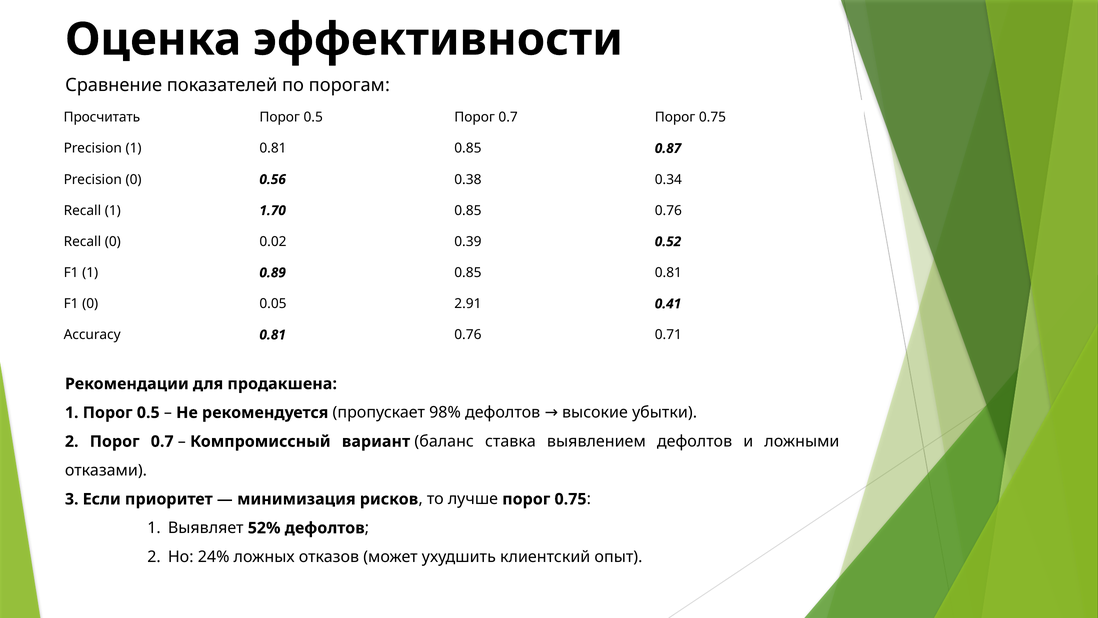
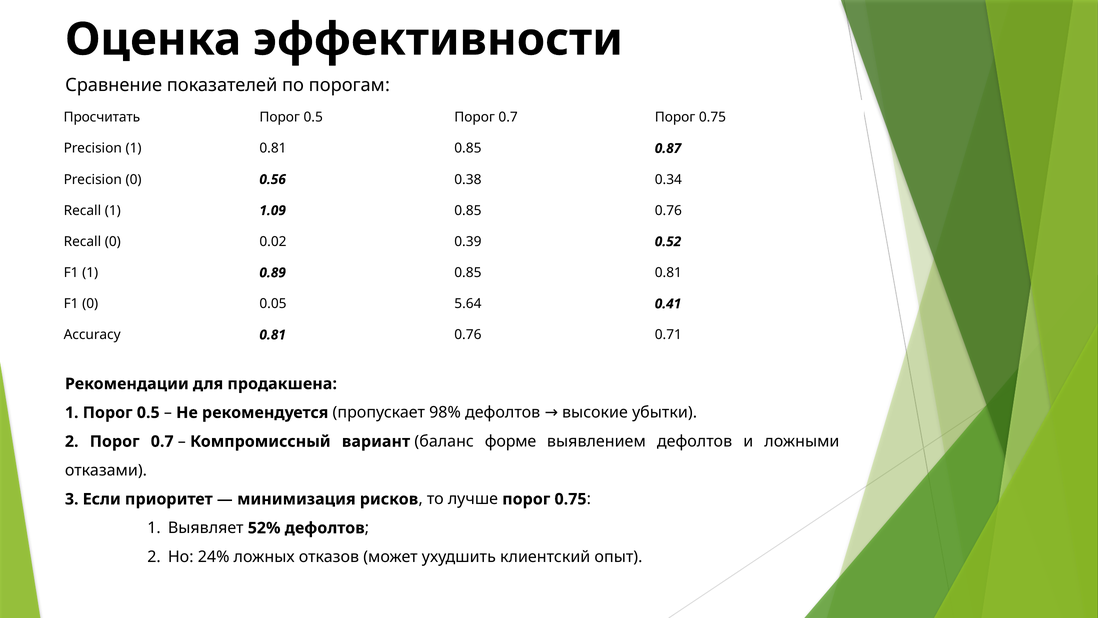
1.70: 1.70 -> 1.09 (273, 210)
2.91: 2.91 -> 5.64 (468, 304)
ставка: ставка -> форме (511, 441)
